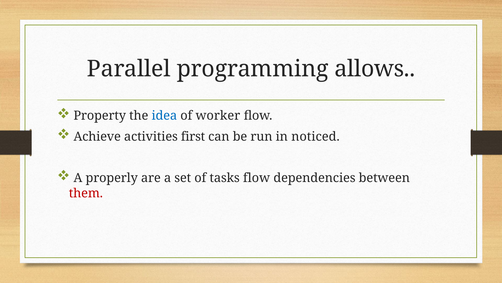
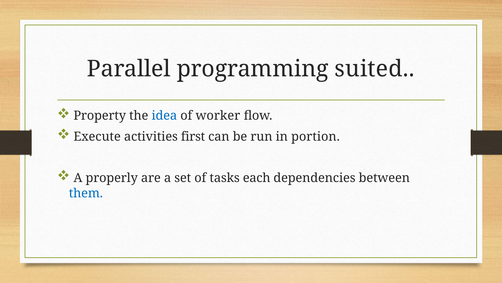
allows: allows -> suited (375, 69)
Achieve: Achieve -> Execute (97, 136)
noticed: noticed -> portion (316, 136)
tasks flow: flow -> each (257, 178)
them colour: red -> blue (86, 193)
